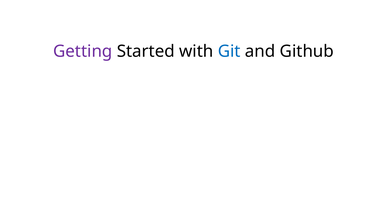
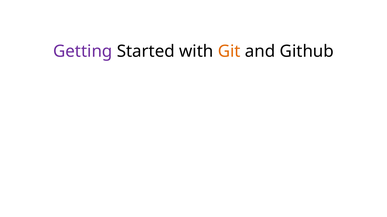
Git colour: blue -> orange (229, 51)
